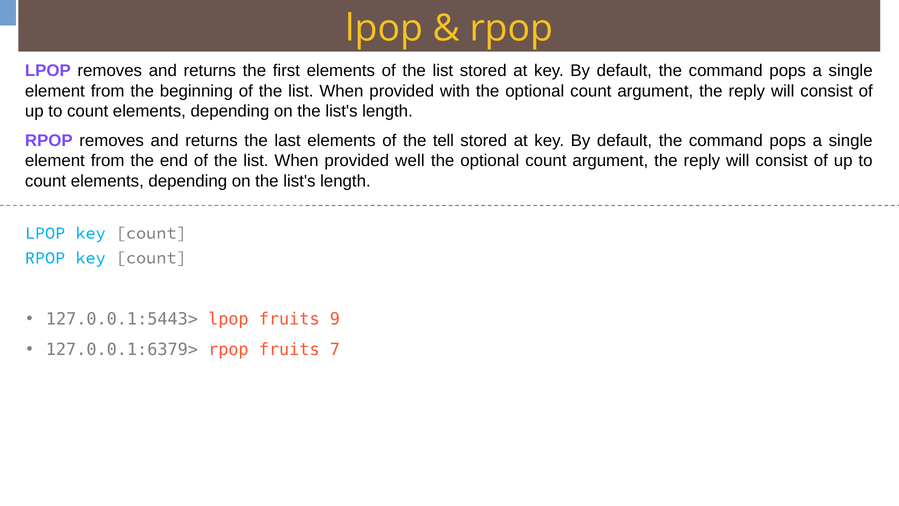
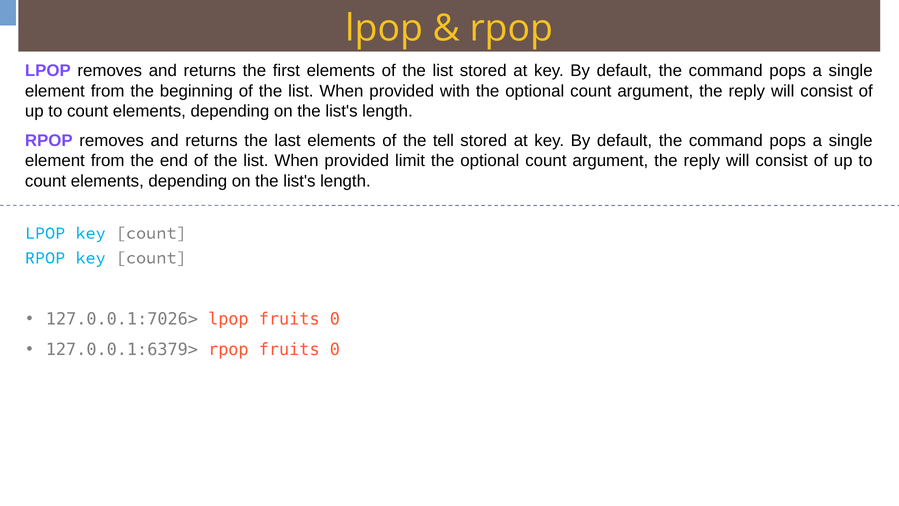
well: well -> limit (410, 161)
127.0.0.1:5443>: 127.0.0.1:5443> -> 127.0.0.1:7026> (122, 319)
lpop fruits 9: 9 -> 0 (335, 319)
rpop fruits 7: 7 -> 0 (335, 349)
